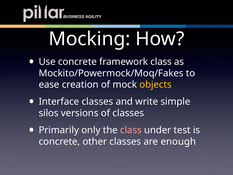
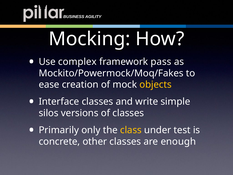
Use concrete: concrete -> complex (77, 62)
framework class: class -> pass (161, 62)
class colour: pink -> yellow (131, 130)
